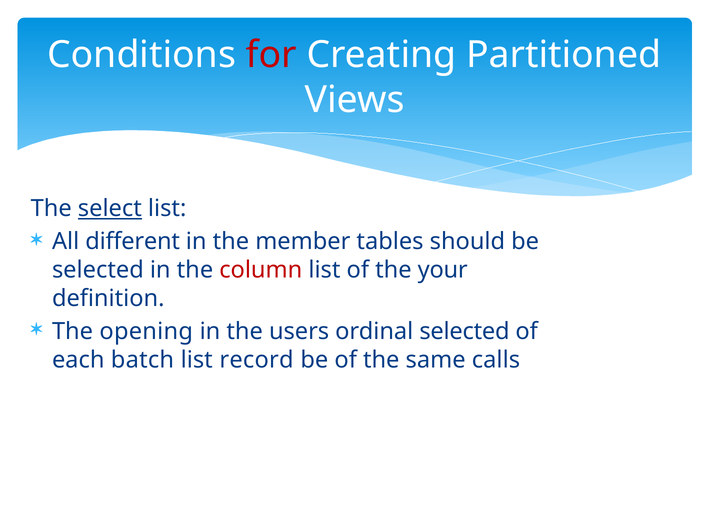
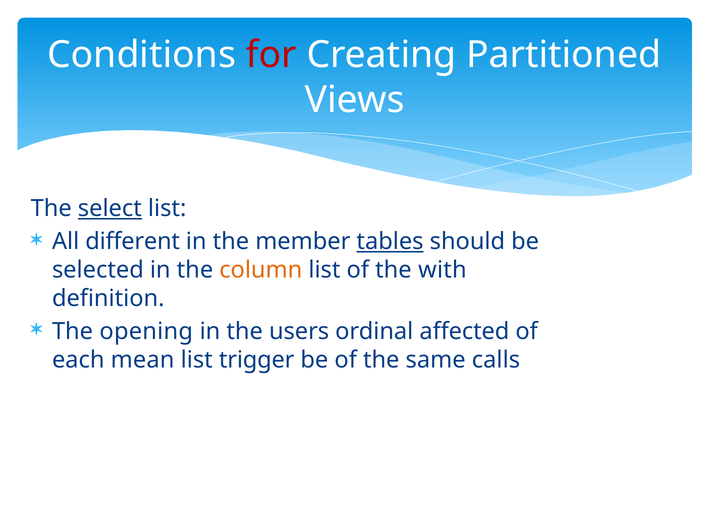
tables underline: none -> present (390, 242)
column colour: red -> orange (261, 270)
your: your -> with (442, 270)
ordinal selected: selected -> affected (464, 331)
batch: batch -> mean (143, 360)
record: record -> trigger (257, 360)
